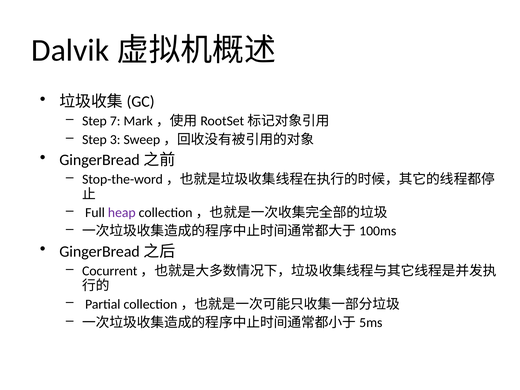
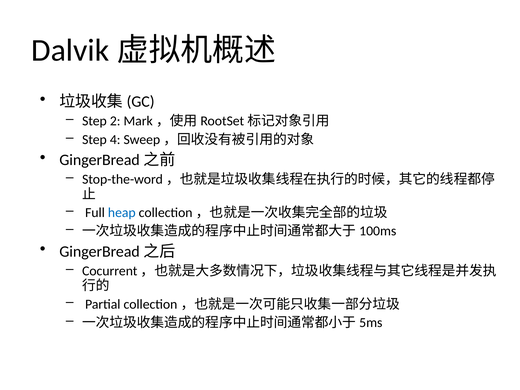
7: 7 -> 2 (115, 121)
3: 3 -> 4 (115, 140)
heap colour: purple -> blue (122, 213)
